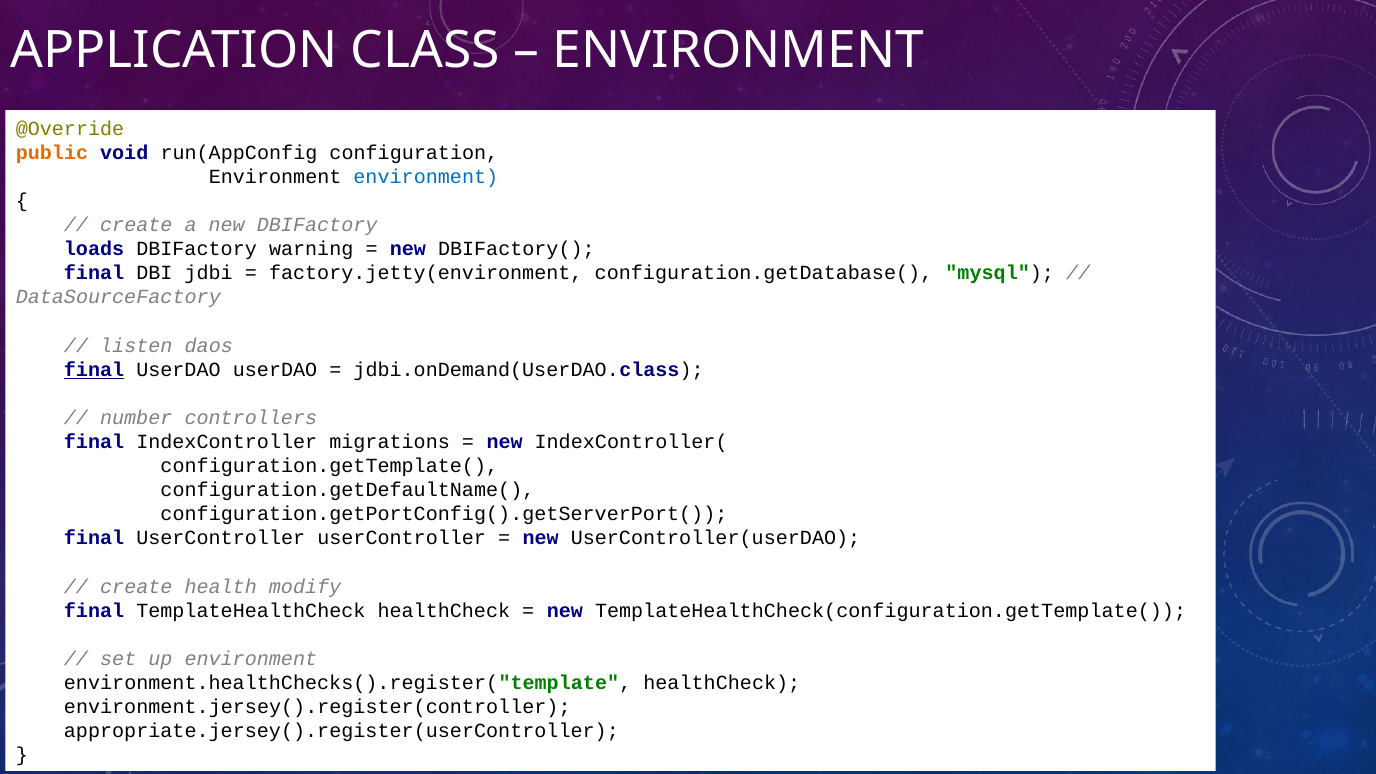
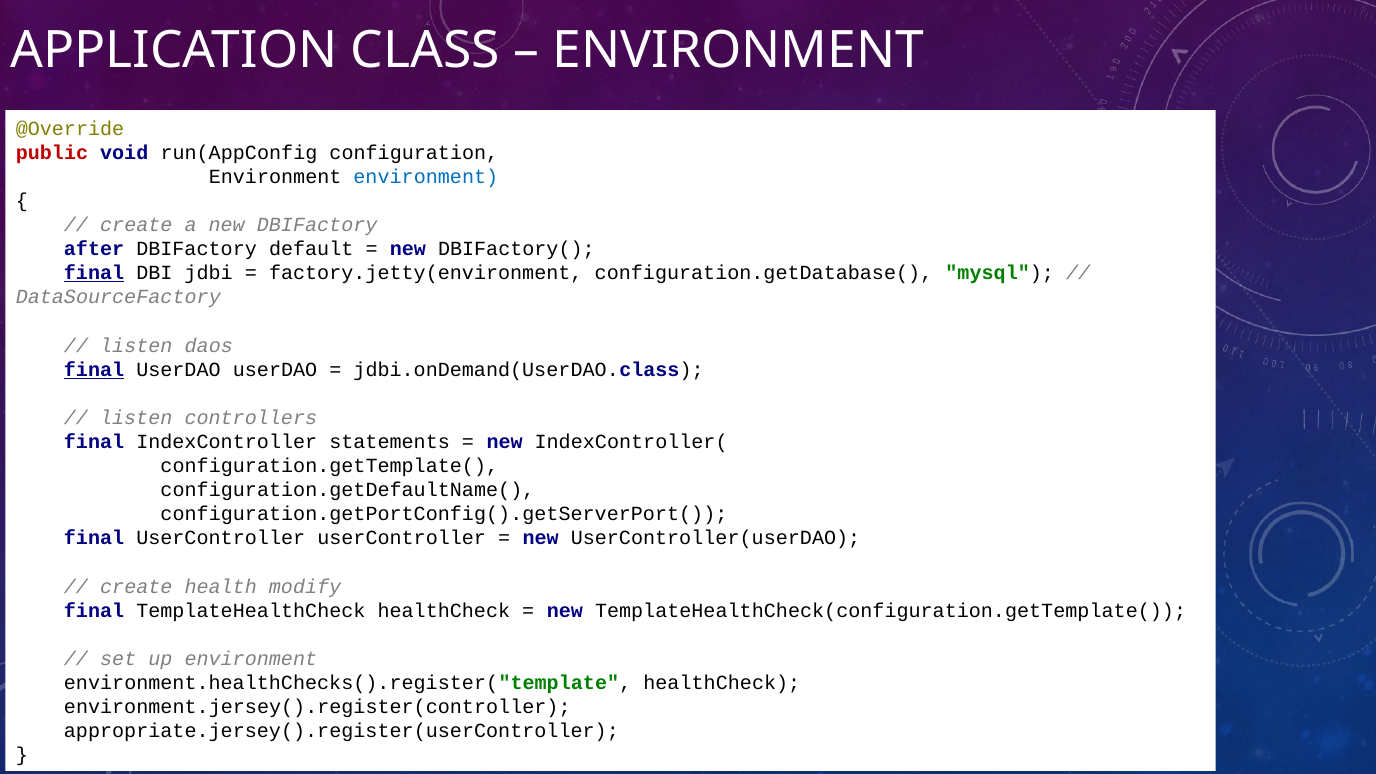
public colour: orange -> red (52, 153)
loads: loads -> after (94, 249)
warning: warning -> default (311, 249)
final underline: none -> present (94, 273)
number: number -> listen (136, 418)
migrations: migrations -> statements (390, 442)
